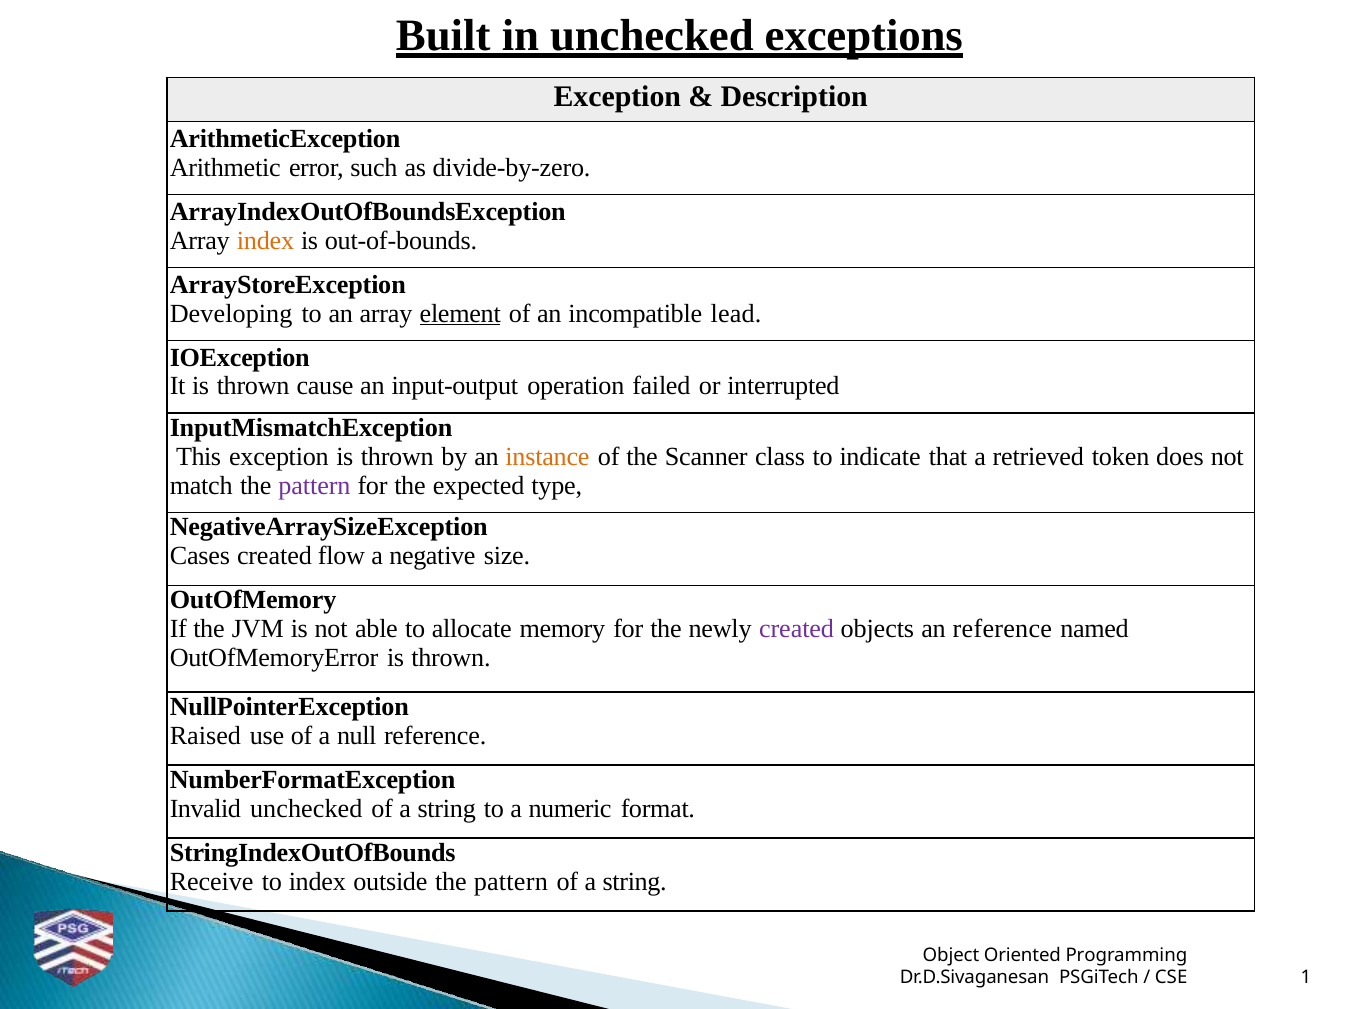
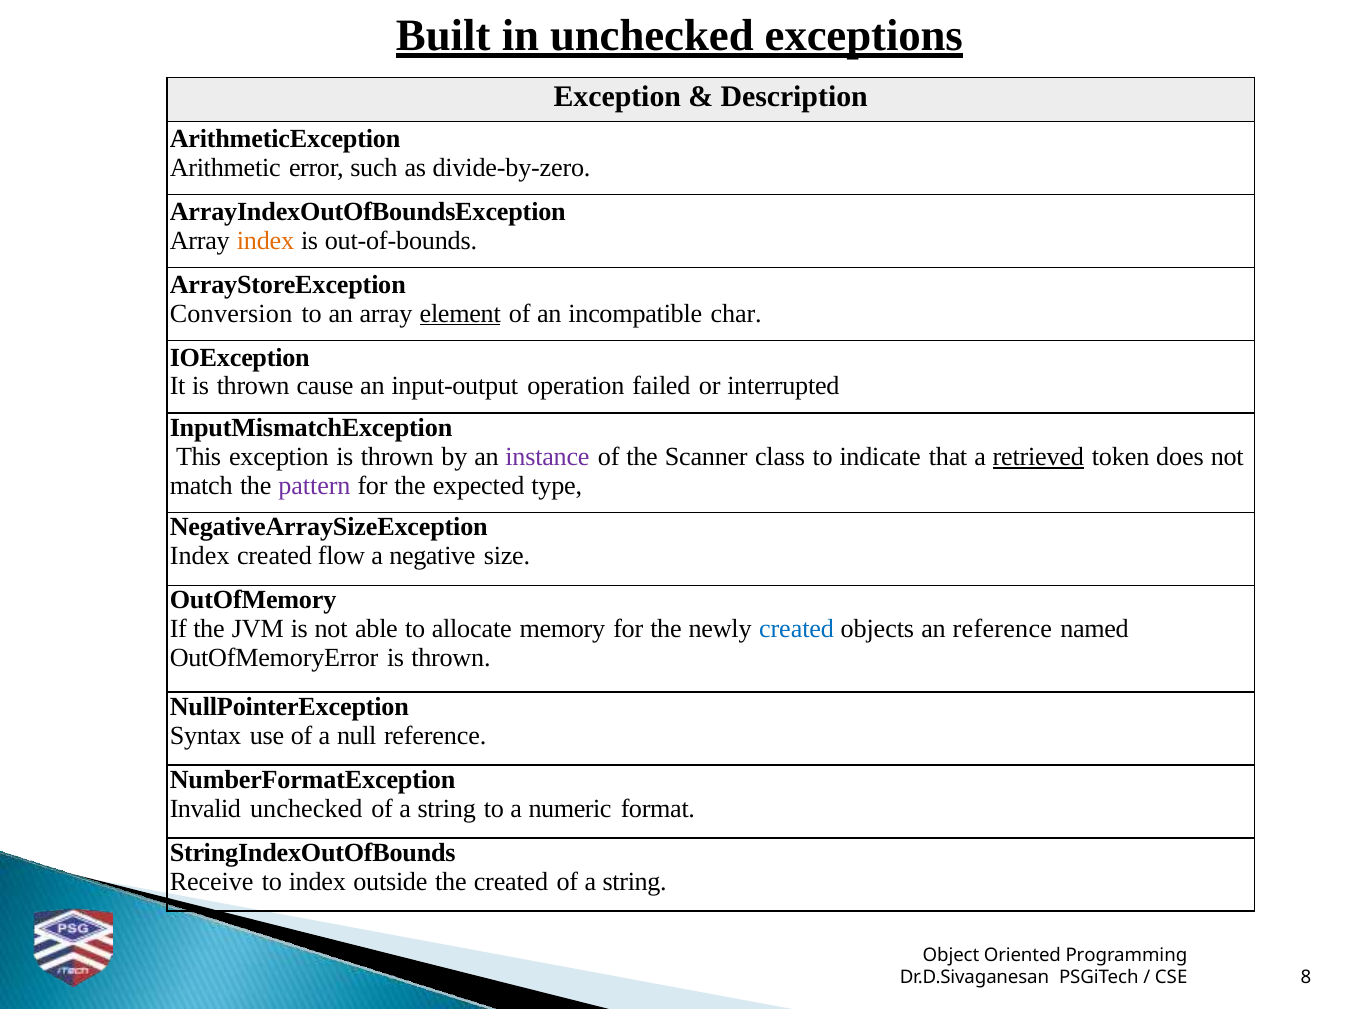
Developing: Developing -> Conversion (231, 313)
lead: lead -> char (736, 313)
instance colour: orange -> purple (547, 457)
retrieved underline: none -> present (1038, 457)
Cases: Cases -> Index (200, 556)
created colour: purple -> blue (797, 629)
Raised: Raised -> Syntax (205, 736)
outside the pattern: pattern -> created (511, 882)
1: 1 -> 8 (1306, 977)
